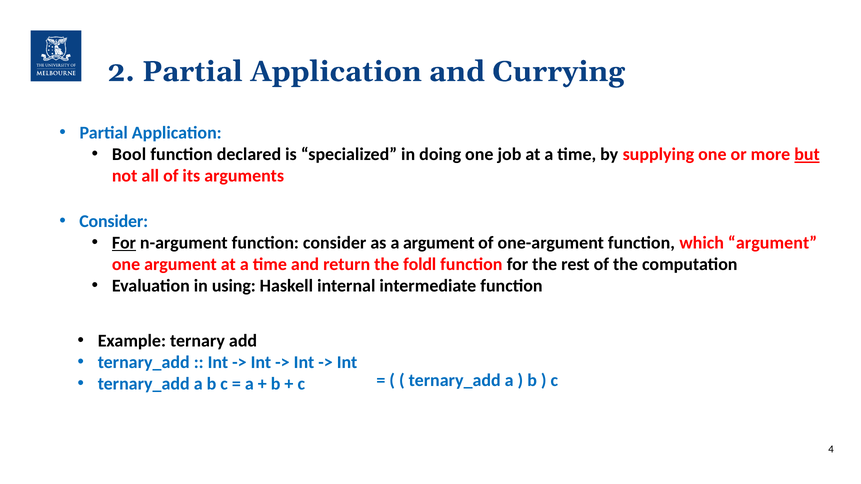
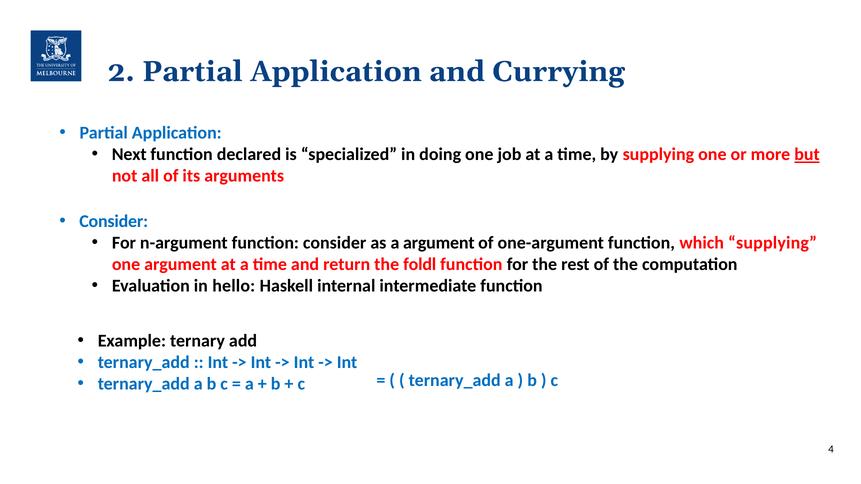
Bool: Bool -> Next (129, 155)
For underline: present -> none (124, 243)
which argument: argument -> supplying (773, 243)
using: using -> hello (234, 286)
